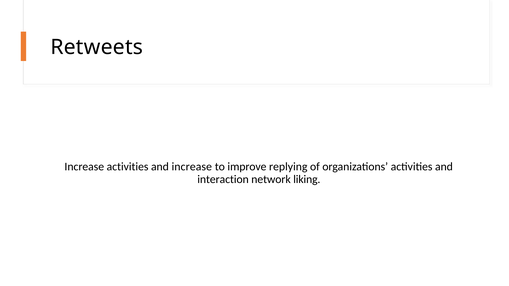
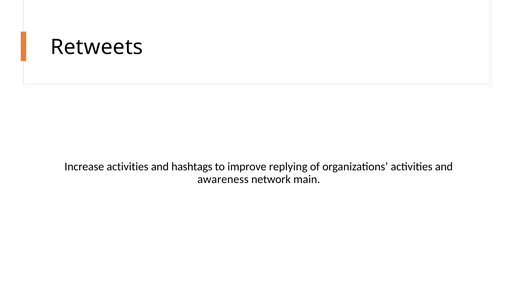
and increase: increase -> hashtags (192, 167)
interaction: interaction -> awareness (223, 179)
liking: liking -> main (307, 179)
